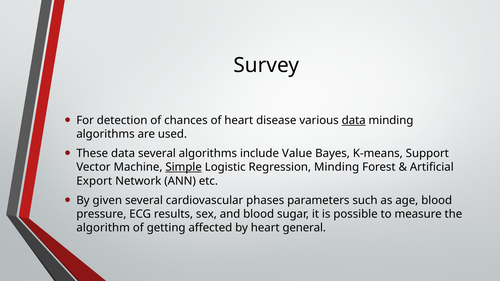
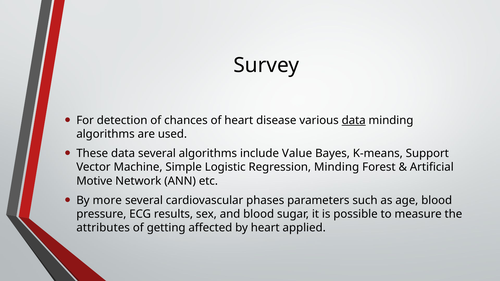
Simple underline: present -> none (184, 167)
Export: Export -> Motive (94, 181)
given: given -> more (107, 200)
algorithm: algorithm -> attributes (103, 228)
general: general -> applied (304, 228)
